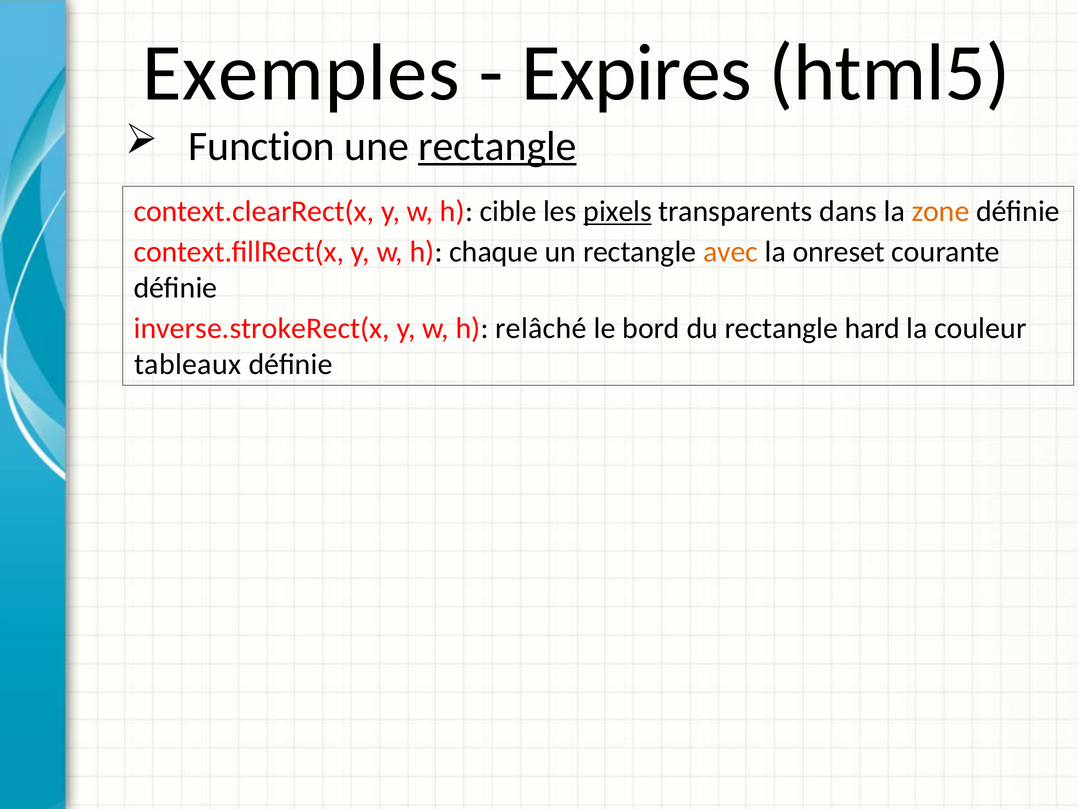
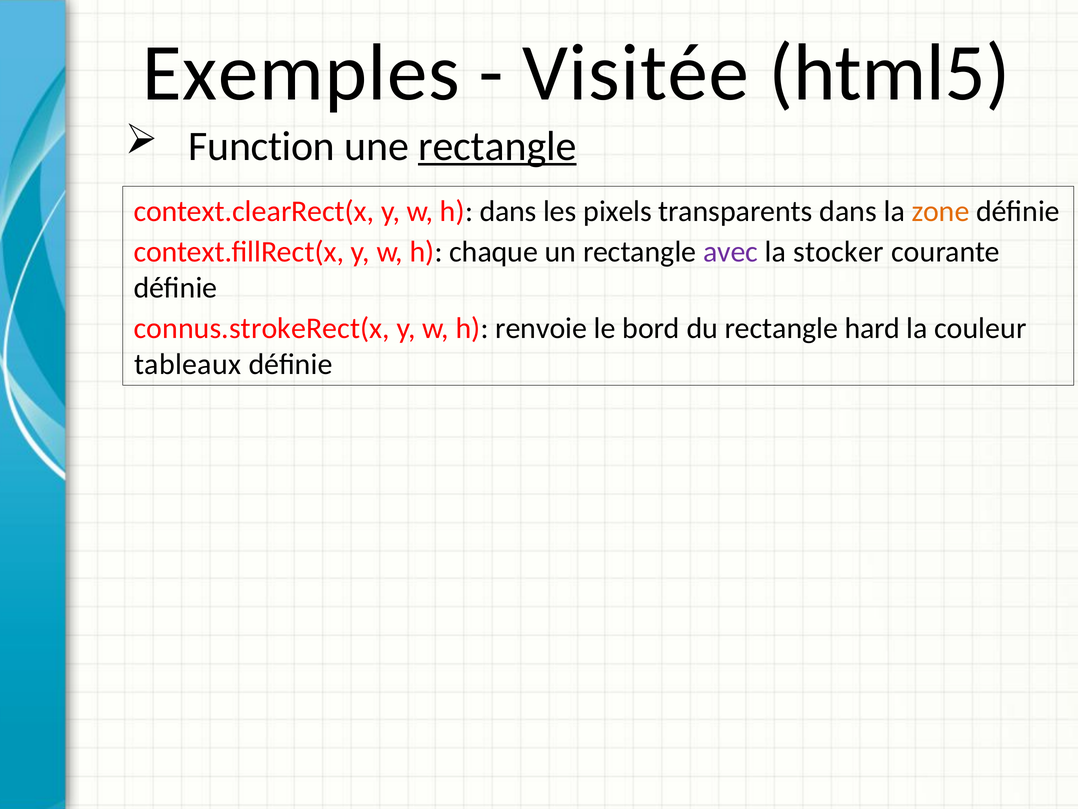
Expires: Expires -> Visitée (636, 73)
h cible: cible -> dans (508, 211)
pixels underline: present -> none (618, 211)
avec colour: orange -> purple (731, 252)
onreset: onreset -> stocker (838, 252)
inverse.strokeRect(x: inverse.strokeRect(x -> connus.strokeRect(x (262, 328)
relâché: relâché -> renvoie (541, 328)
